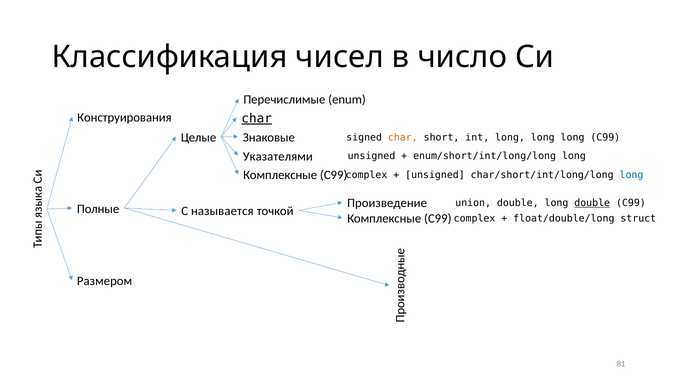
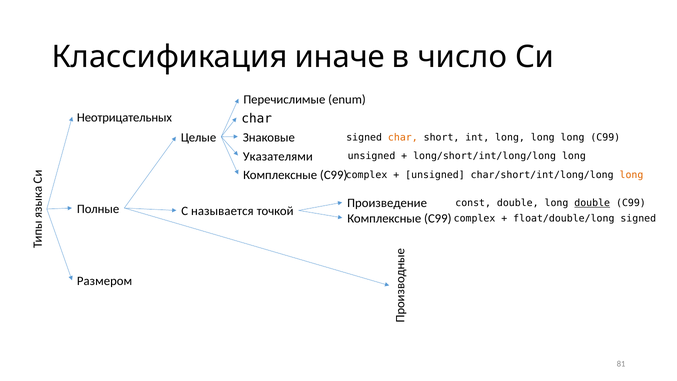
чисел: чисел -> иначе (340, 57)
Конструирования: Конструирования -> Неотрицательных (124, 118)
char underline: present -> none (257, 118)
enum/short/int/long/long: enum/short/int/long/long -> long/short/int/long/long (485, 156)
long colour: blue -> orange (631, 175)
union: union -> const (473, 203)
float/double/long struct: struct -> signed (638, 218)
